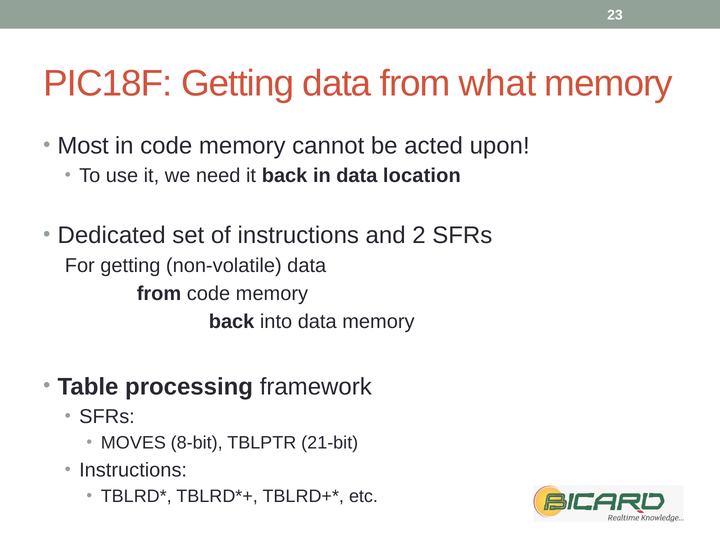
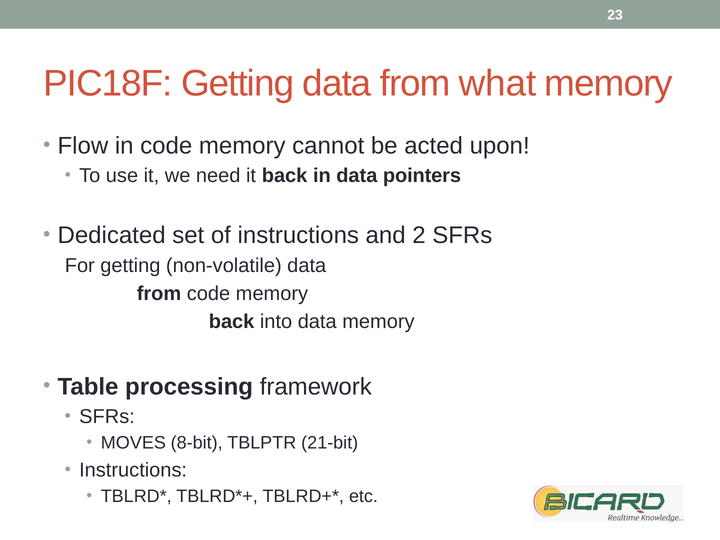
Most: Most -> Flow (83, 146)
location: location -> pointers (422, 176)
